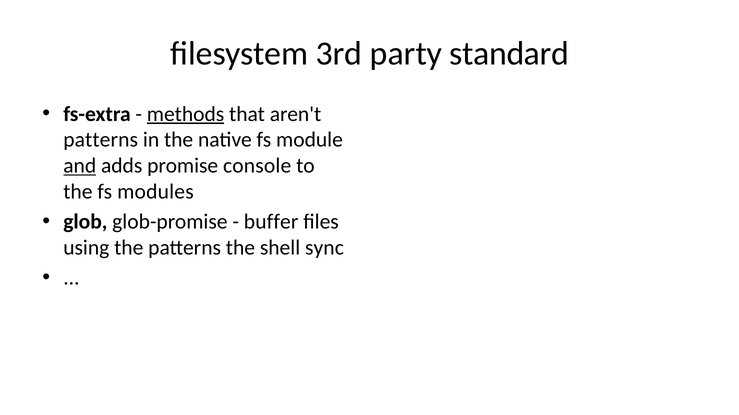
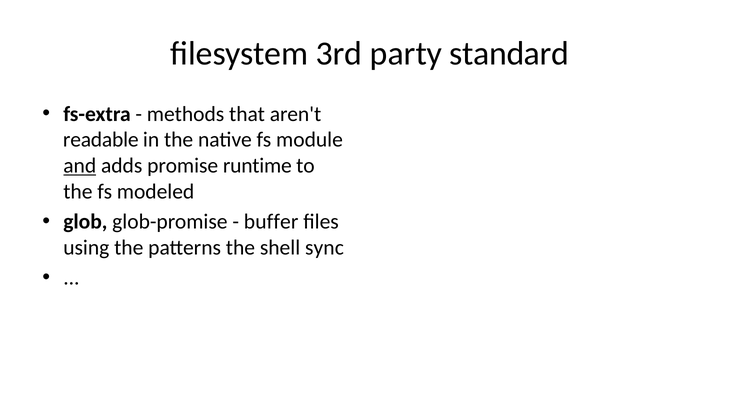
methods underline: present -> none (186, 114)
patterns: patterns -> readable (101, 140)
console: console -> runtime (257, 166)
modules: modules -> modeled (156, 192)
